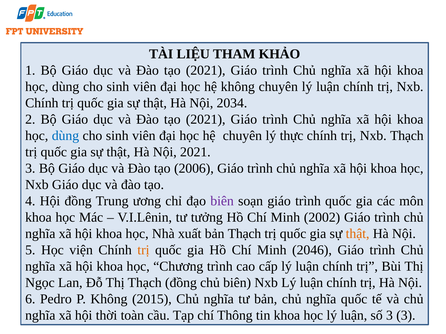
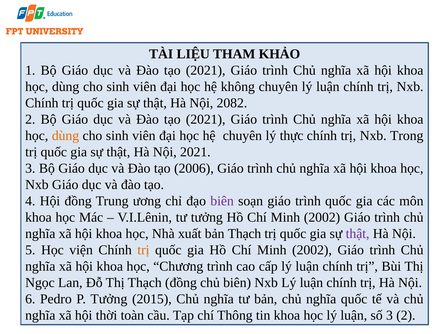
2034: 2034 -> 2082 (232, 103)
dùng colour: blue -> orange (65, 136)
Nxb Thạch: Thạch -> Trong (407, 136)
thật colour: orange -> purple (358, 234)
2046: 2046 -> 2002 (312, 250)
P Không: Không -> Tưởng (109, 299)
3 3: 3 -> 2 (406, 316)
